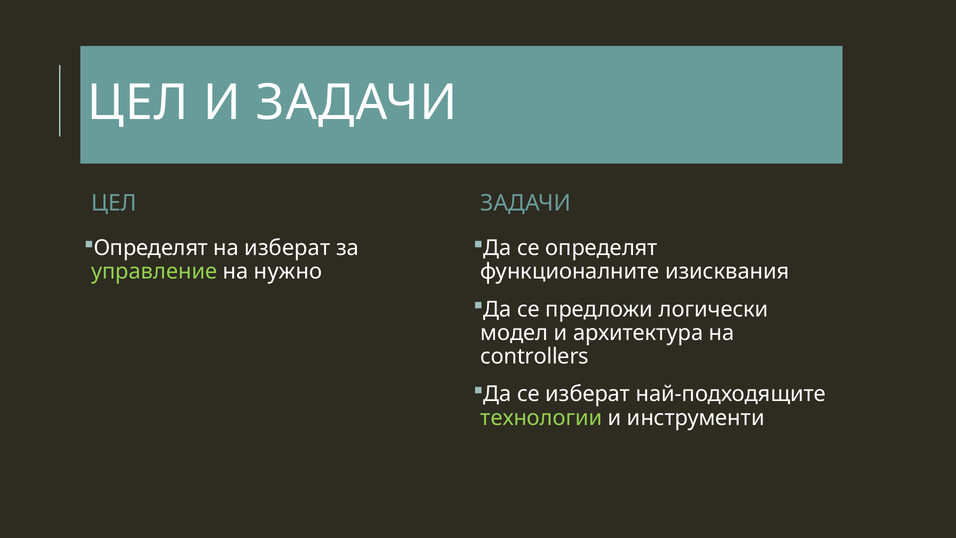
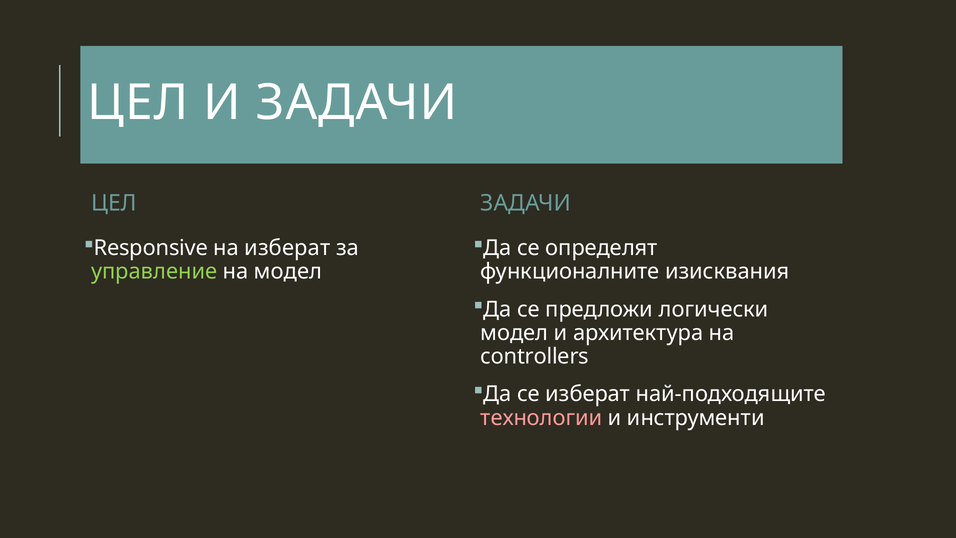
Определят: Определят -> Responsive (151, 248)
на нужно: нужно -> модел (288, 272)
технологии colour: light green -> pink (541, 418)
